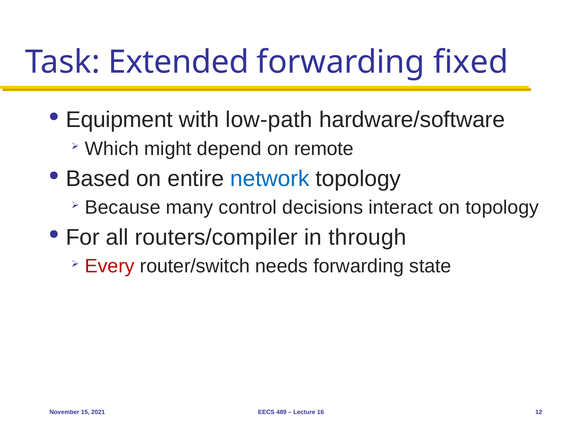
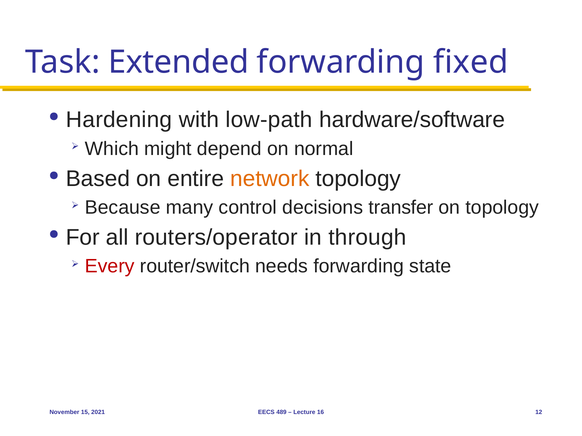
Equipment: Equipment -> Hardening (119, 120)
remote: remote -> normal (324, 149)
network colour: blue -> orange (270, 179)
interact: interact -> transfer (401, 208)
routers/compiler: routers/compiler -> routers/operator (216, 238)
